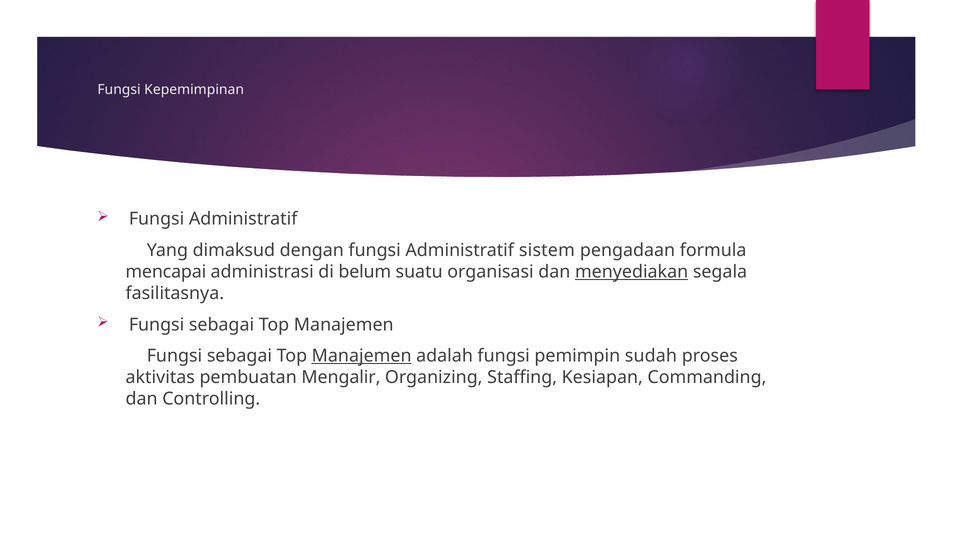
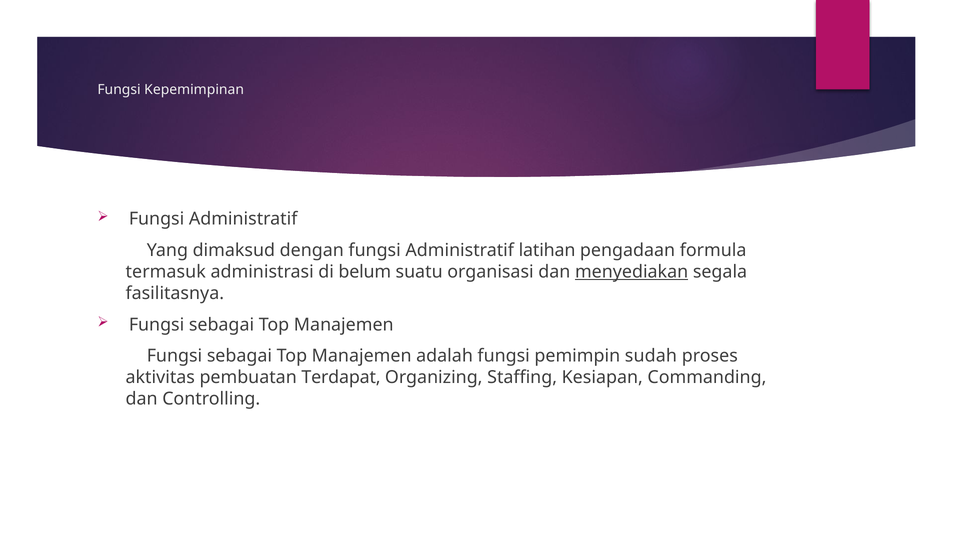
sistem: sistem -> latihan (547, 250)
mencapai: mencapai -> termasuk (166, 272)
Manajemen underline: present -> none (362, 356)
Mengalir: Mengalir -> Terdapat (341, 378)
